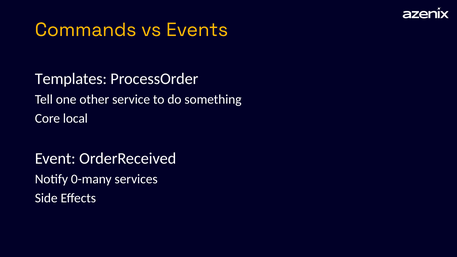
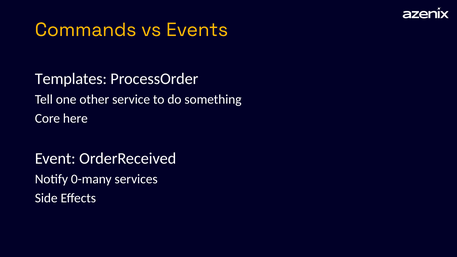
local: local -> here (75, 119)
